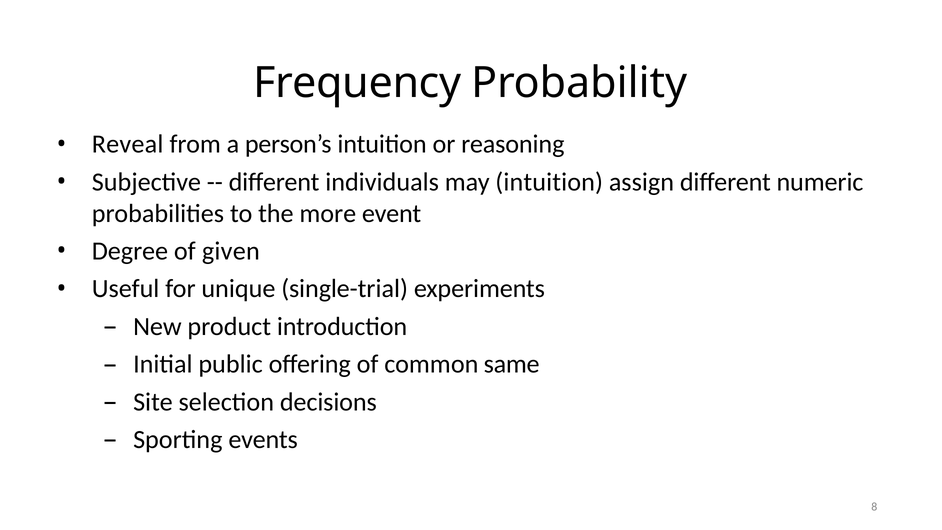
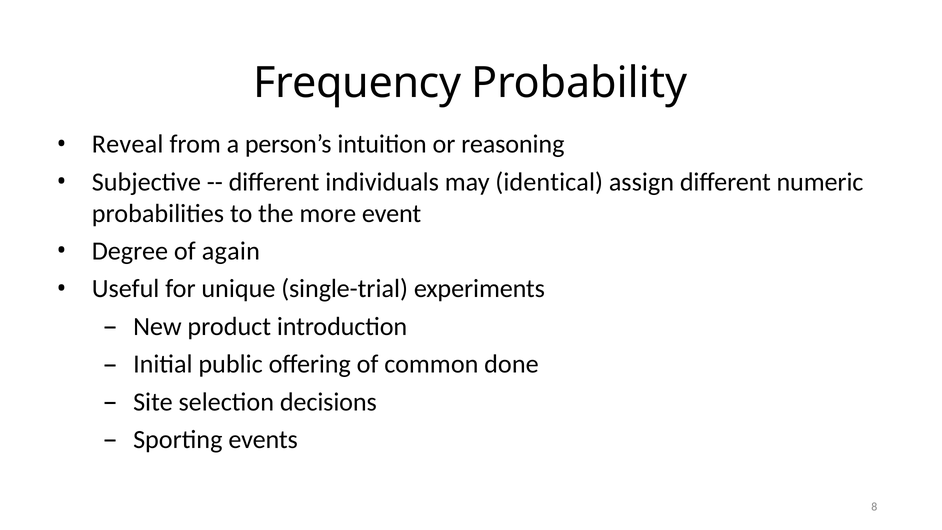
may intuition: intuition -> identical (549, 182)
given: given -> again (231, 251)
same: same -> done (511, 364)
